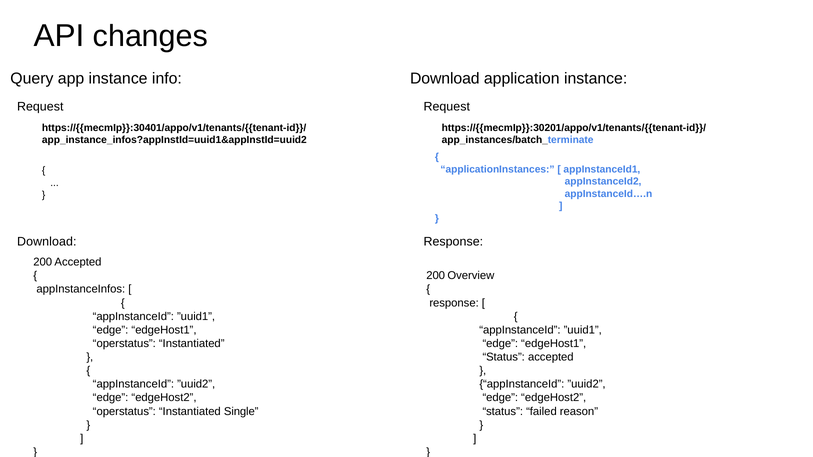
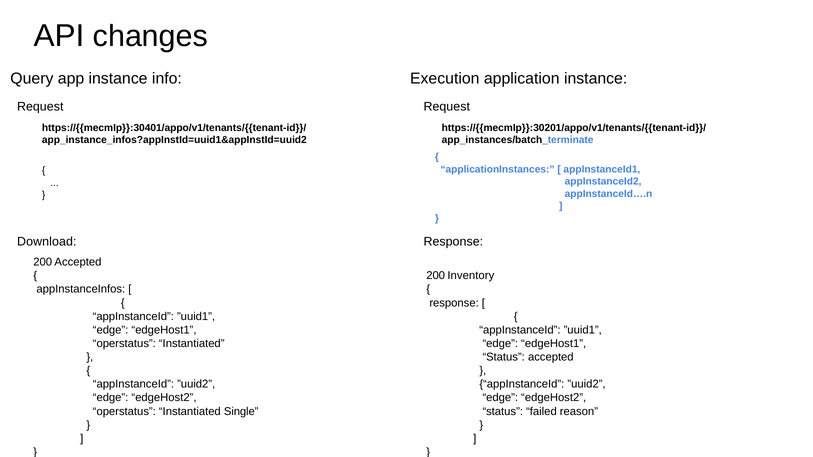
Download: Download -> Execution (445, 79)
Overview: Overview -> Inventory (471, 276)
